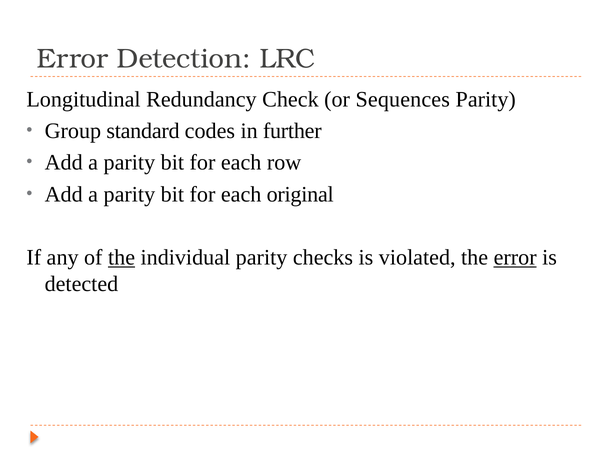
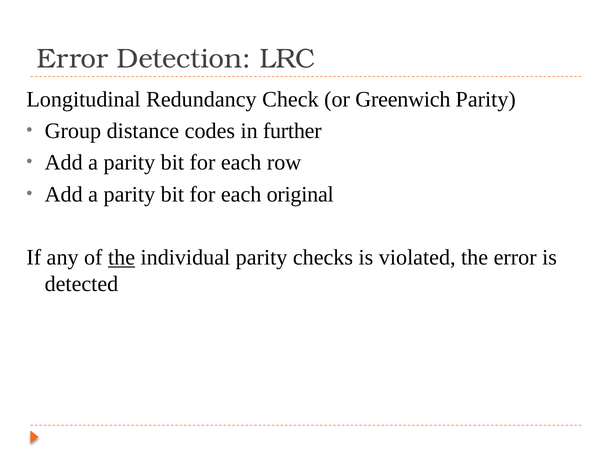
Sequences: Sequences -> Greenwich (403, 99)
standard: standard -> distance (143, 131)
error underline: present -> none (515, 257)
